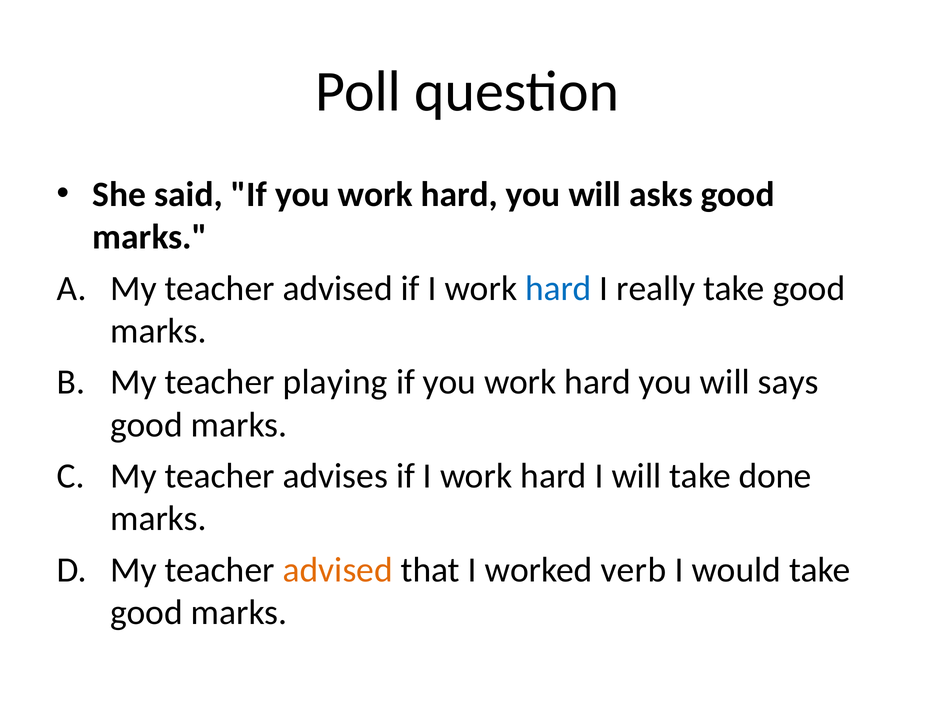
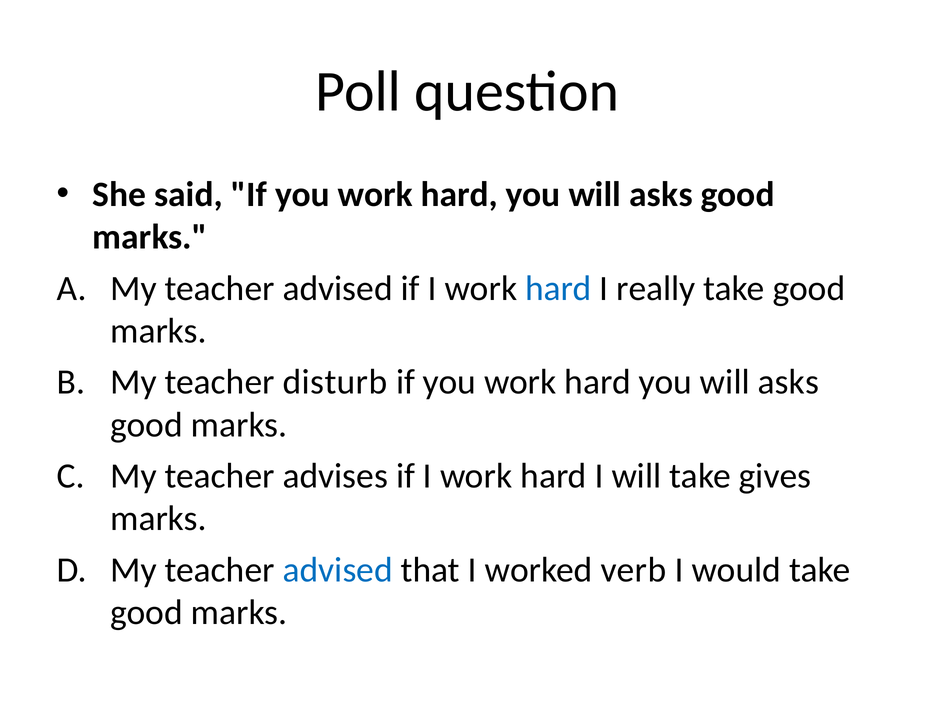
playing: playing -> disturb (335, 382)
says: says -> asks (788, 382)
done: done -> gives (775, 476)
advised colour: orange -> blue (338, 570)
